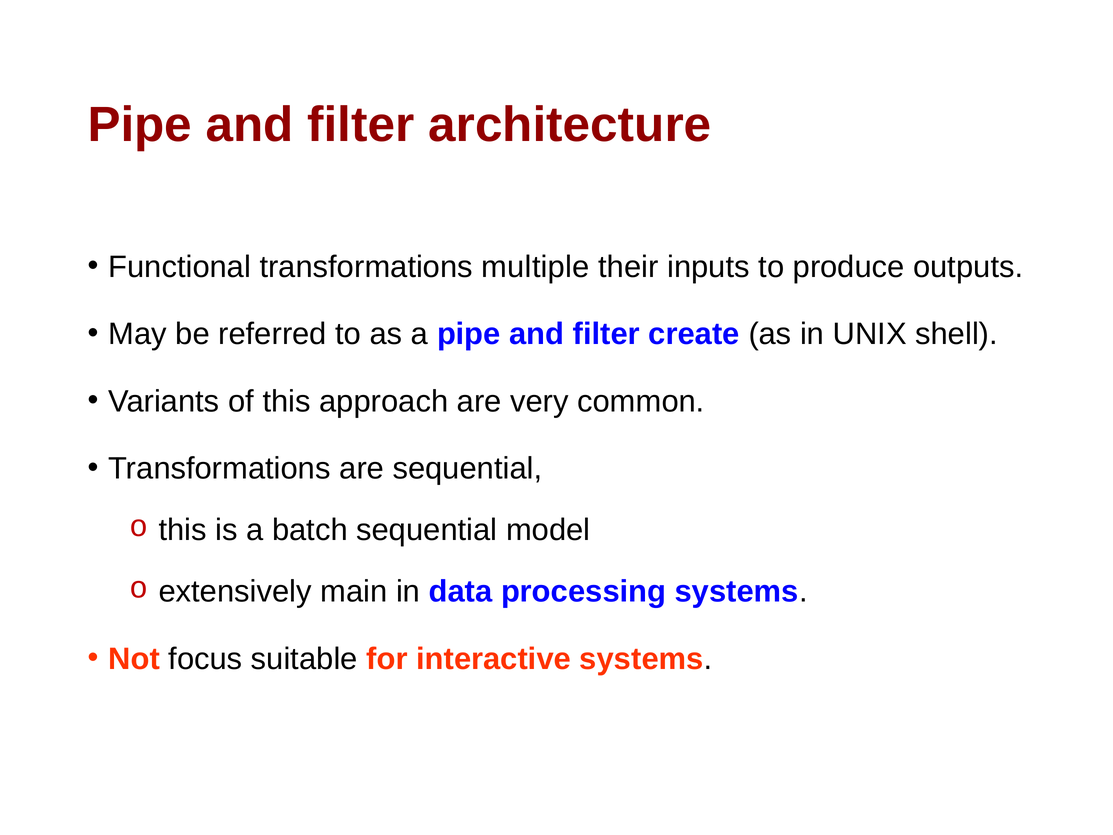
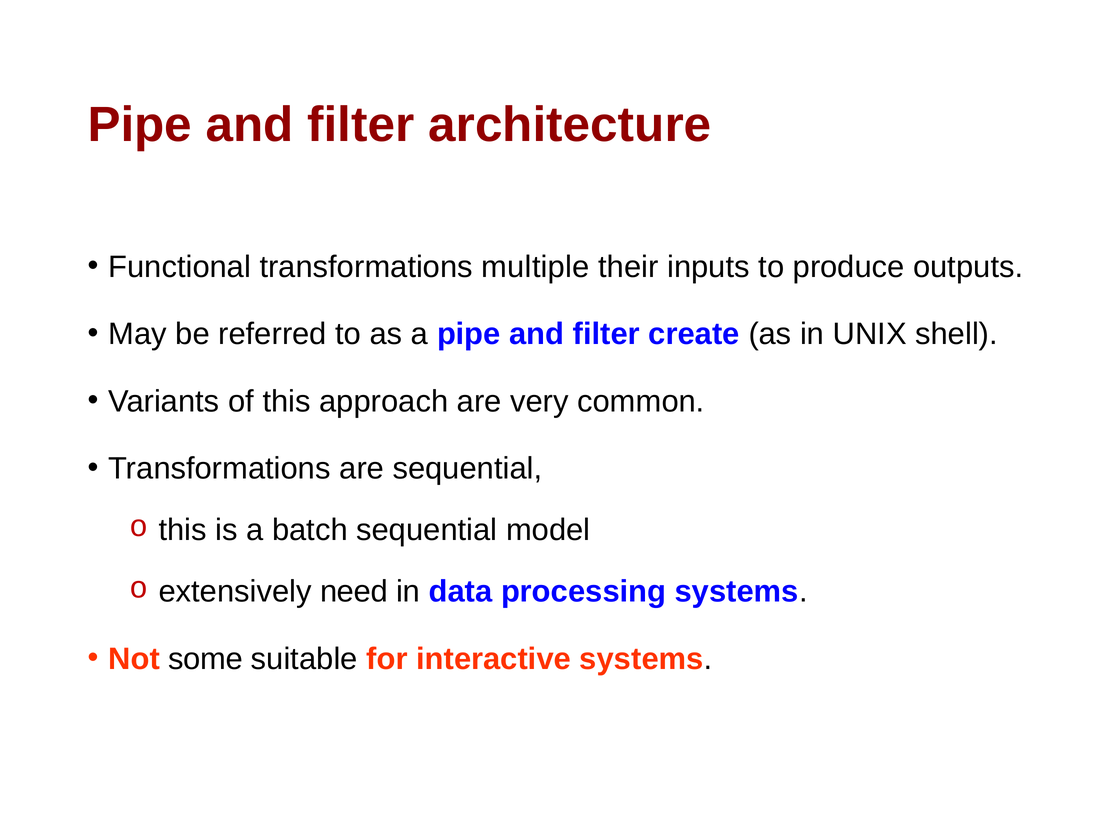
main: main -> need (354, 592)
focus: focus -> some (206, 659)
